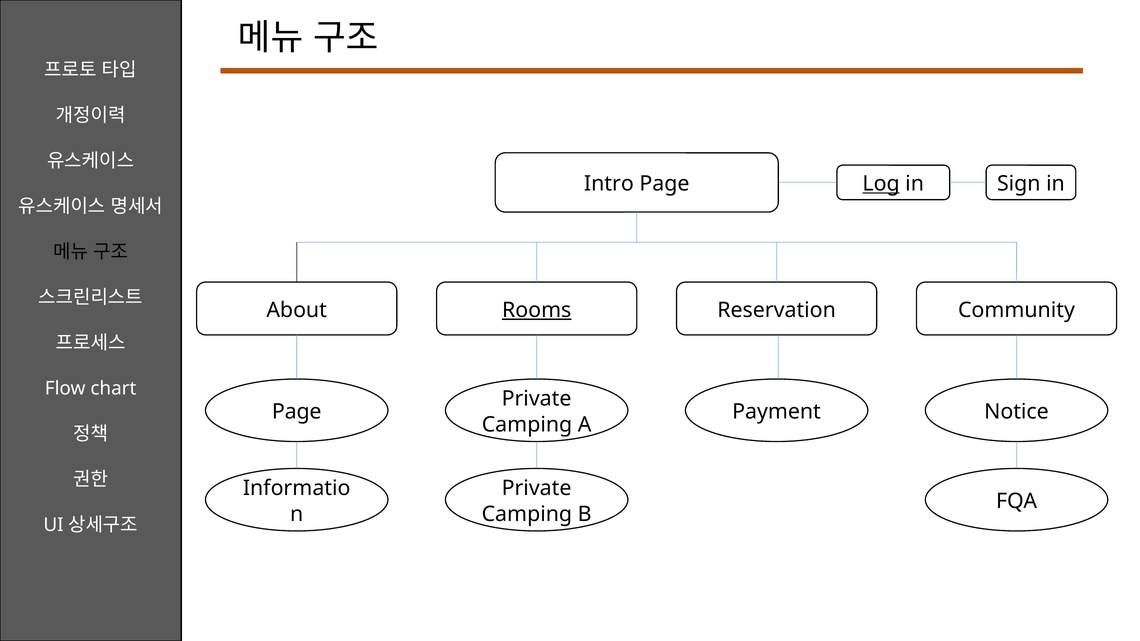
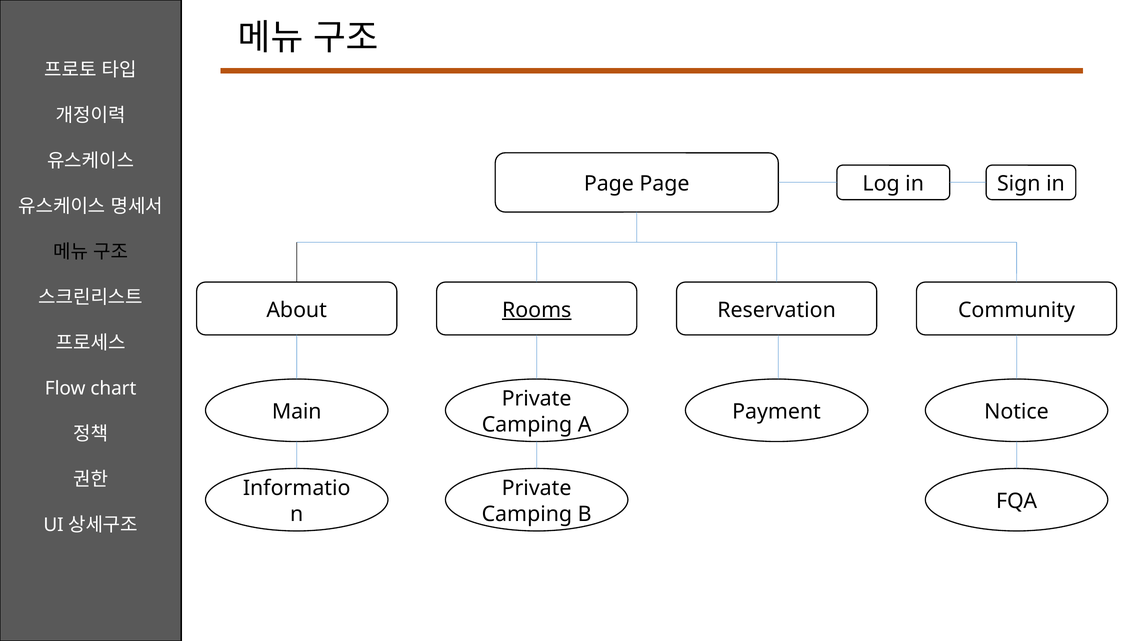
Intro: Intro -> Page (609, 184)
Log underline: present -> none (881, 184)
Page: Page -> Main (297, 412)
